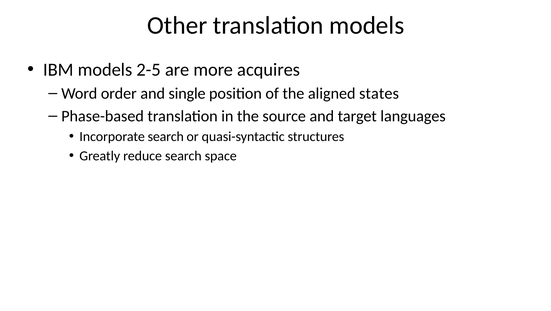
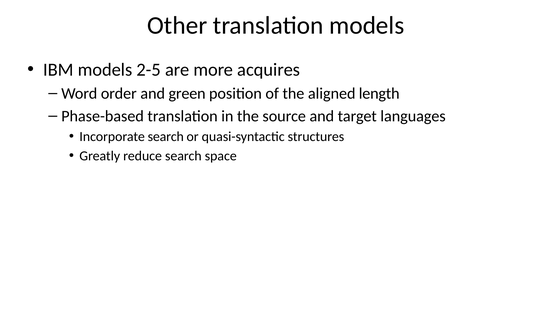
single: single -> green (187, 93)
states: states -> length (379, 93)
